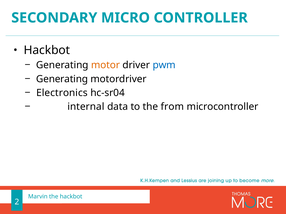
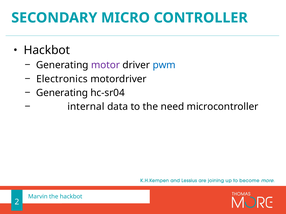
motor colour: orange -> purple (106, 65)
Generating: Generating -> Electronics (62, 79)
Electronics: Electronics -> Generating (62, 93)
from: from -> need (172, 107)
